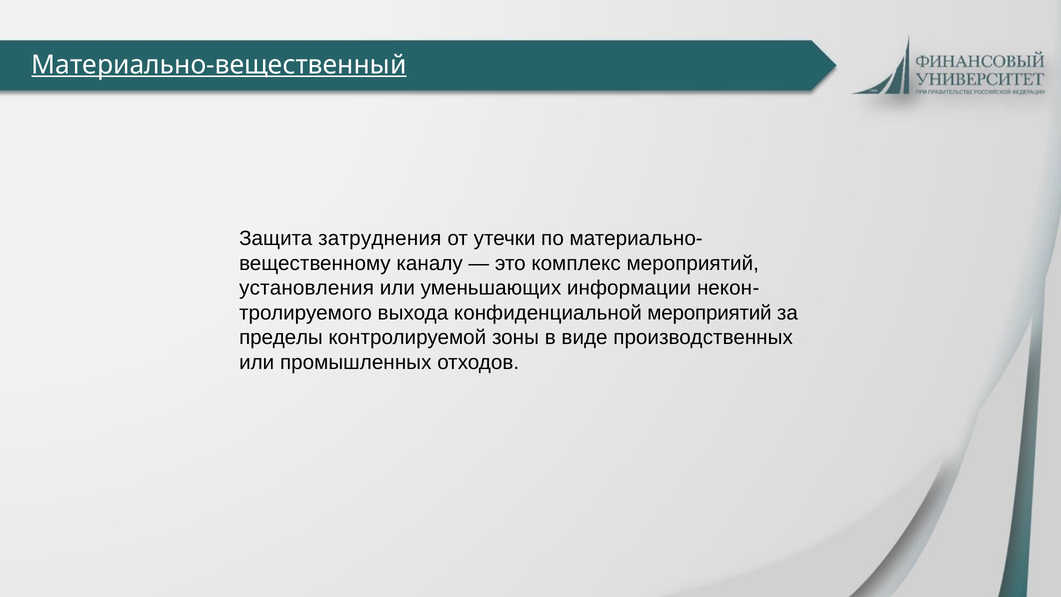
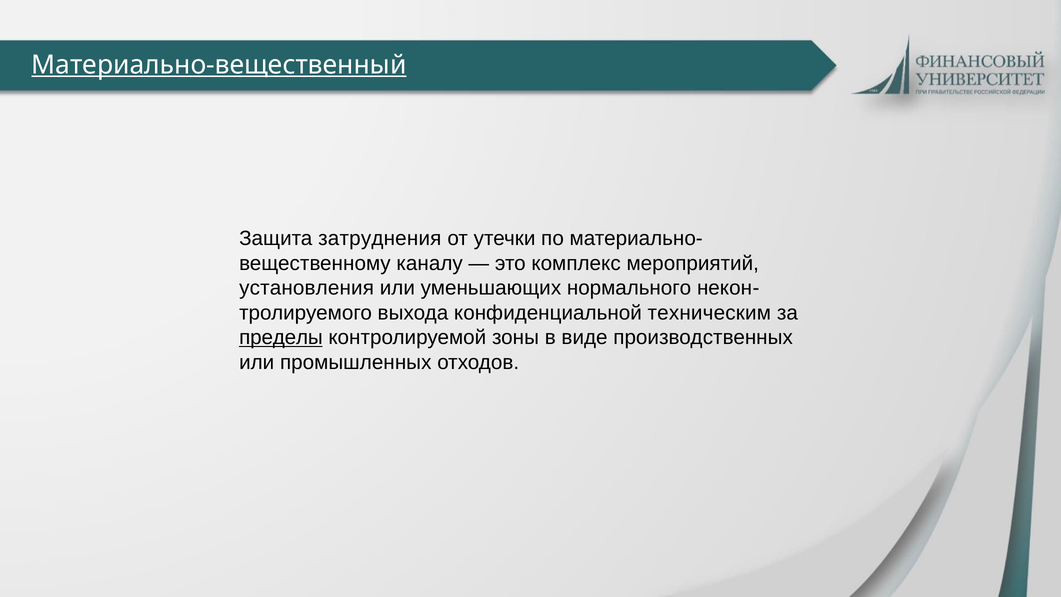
информации: информации -> нормального (629, 288)
конфиденциальной мероприятий: мероприятий -> техническим (709, 313)
пределы underline: none -> present (281, 337)
